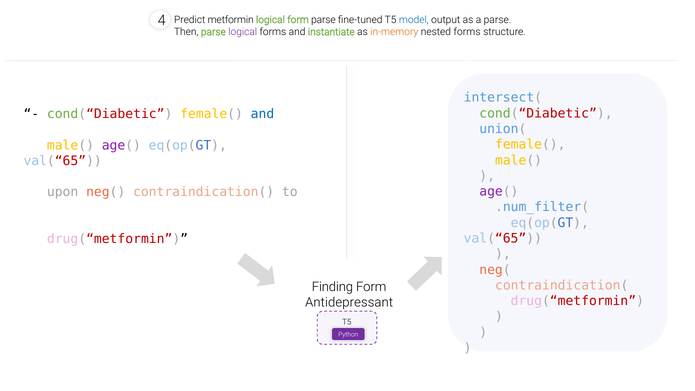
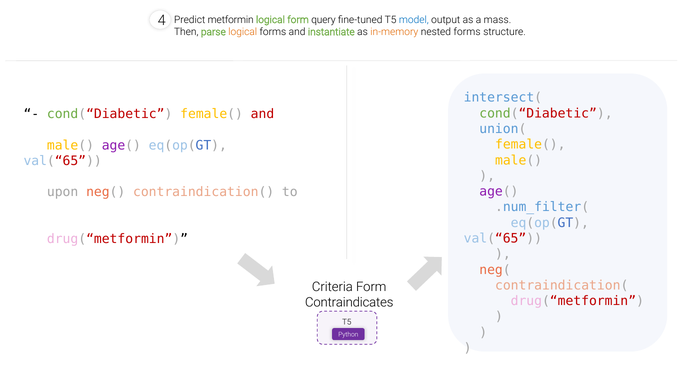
form parse: parse -> query (323, 20)
a parse: parse -> mass (497, 20)
logical colour: purple -> orange (243, 32)
and colour: blue -> red (262, 114)
Finding: Finding -> Criteria (332, 287)
Antidepressant: Antidepressant -> Contraindicates (349, 303)
